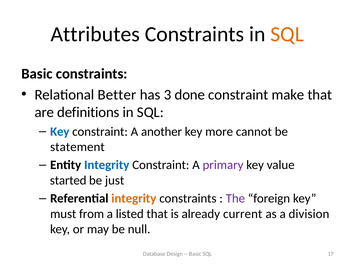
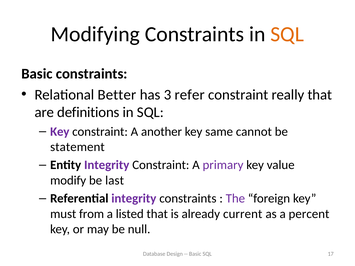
Attributes: Attributes -> Modifying (95, 34)
done: done -> refer (190, 95)
make: make -> really (288, 95)
Key colour: blue -> purple (60, 132)
more: more -> same (219, 132)
Integrity colour: blue -> purple (107, 165)
started: started -> modify (68, 181)
just: just -> last (115, 181)
integrity colour: orange -> purple (134, 199)
division: division -> percent (309, 214)
